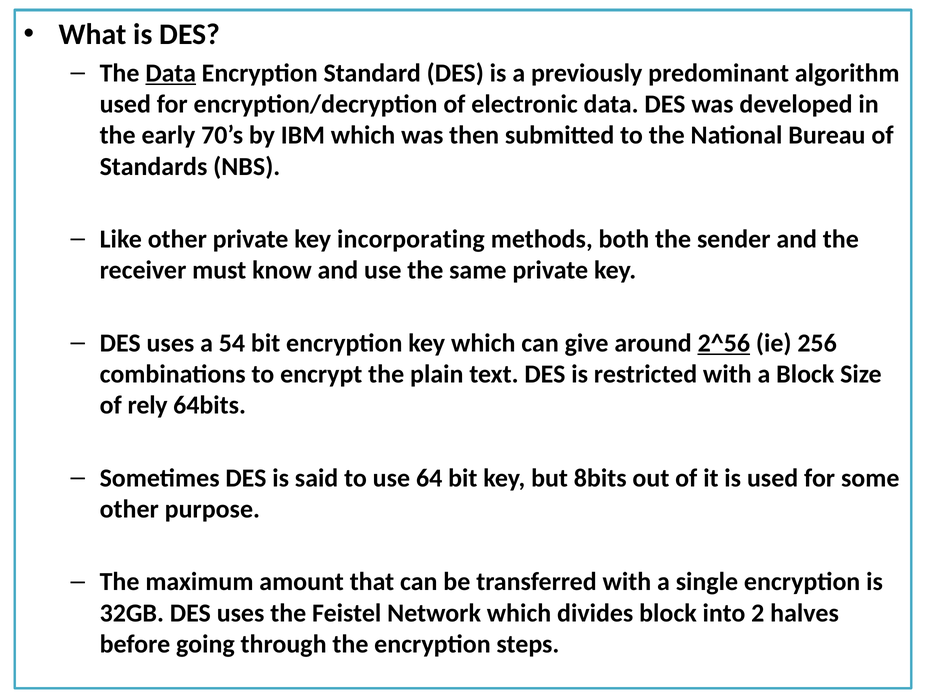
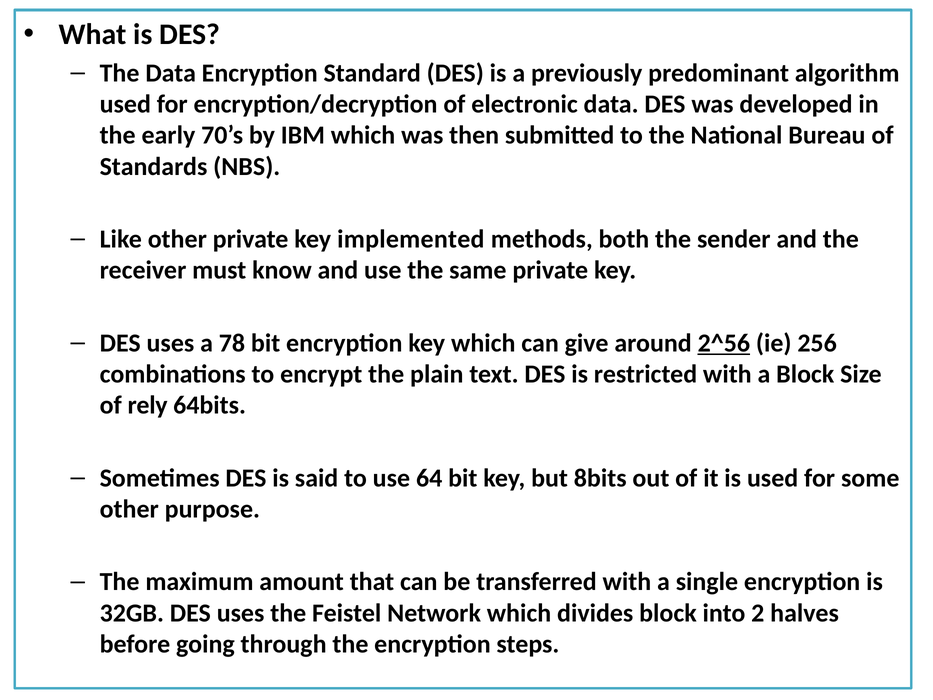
Data underline: present -> none (171, 73)
incorporating: incorporating -> implemented (411, 239)
54: 54 -> 78 (232, 343)
